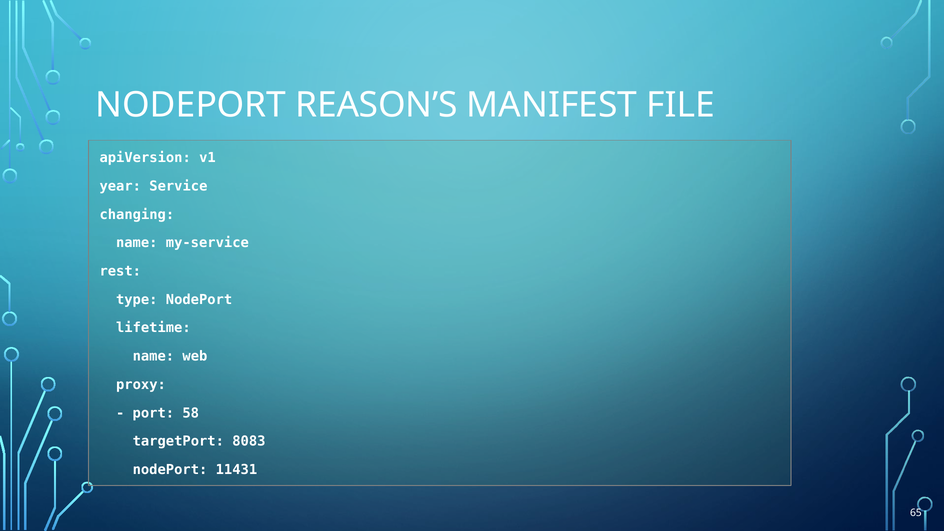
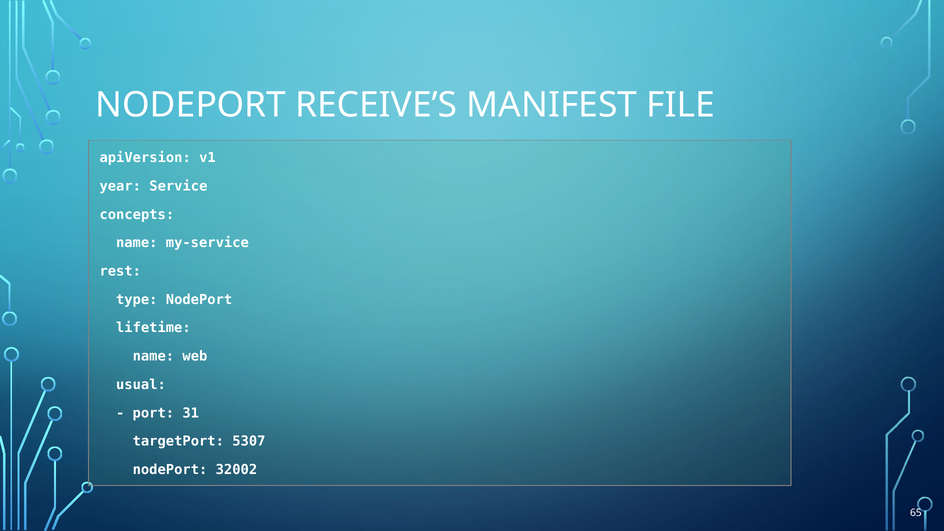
REASON’S: REASON’S -> RECEIVE’S (376, 105)
changing: changing -> concepts (137, 215)
proxy: proxy -> usual (141, 385)
58: 58 -> 31 (191, 413)
8083: 8083 -> 5307 (249, 441)
11431: 11431 -> 32002 (236, 470)
